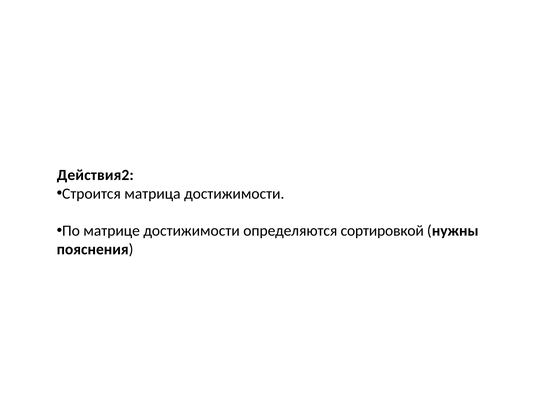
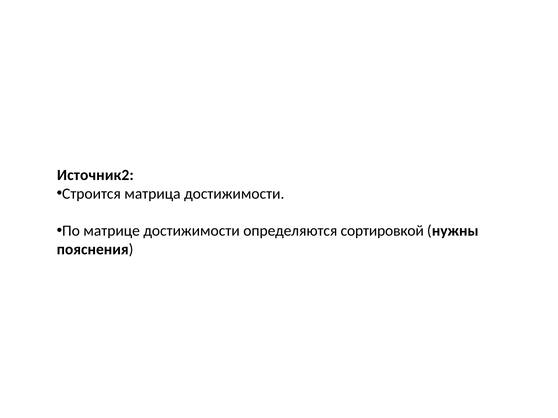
Действия2: Действия2 -> Источник2 (95, 175)
